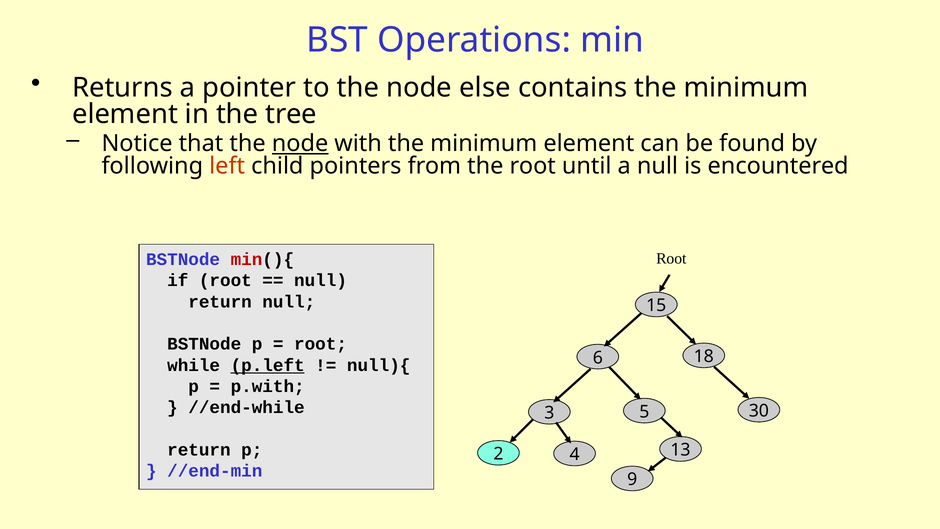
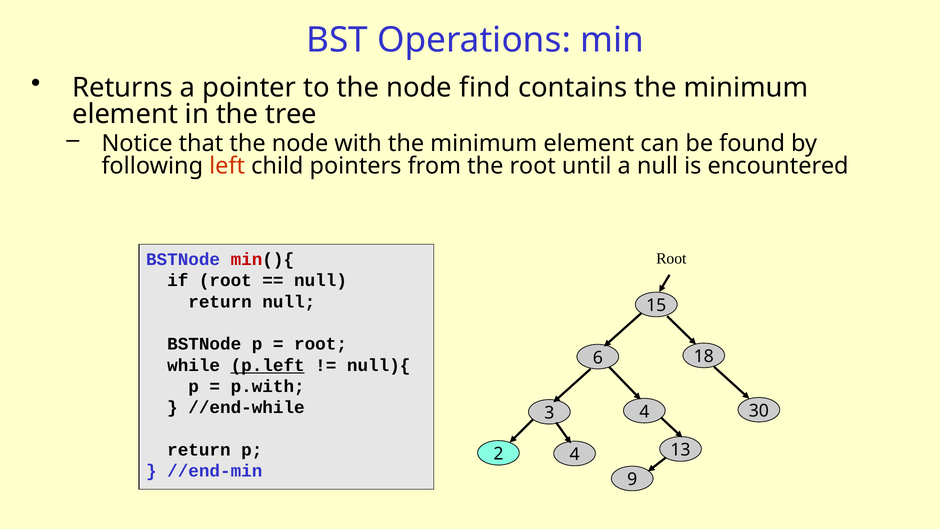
else: else -> find (485, 88)
node underline: present -> none (300, 143)
3 5: 5 -> 4 (644, 412)
